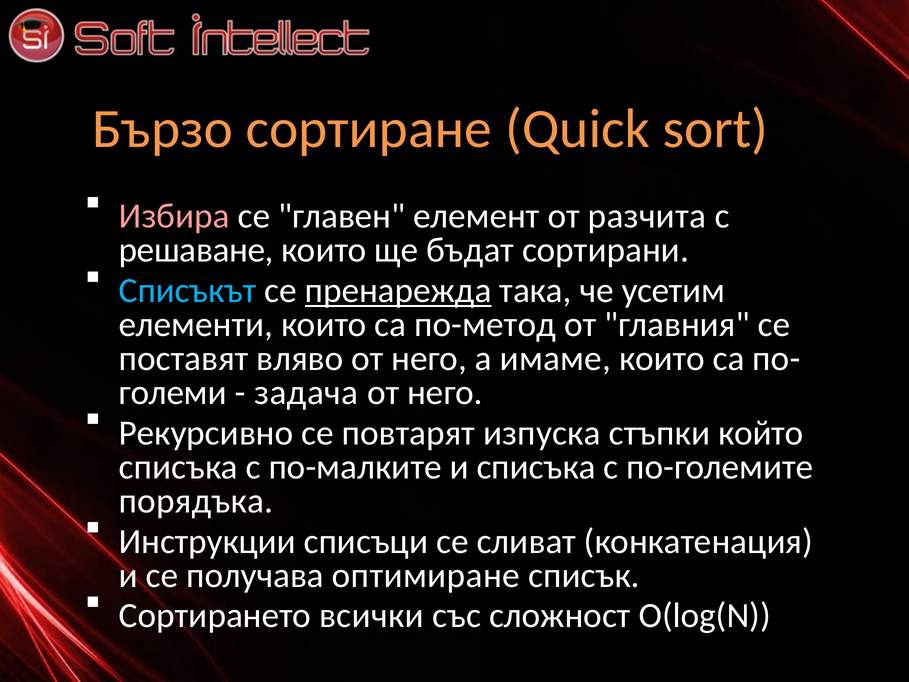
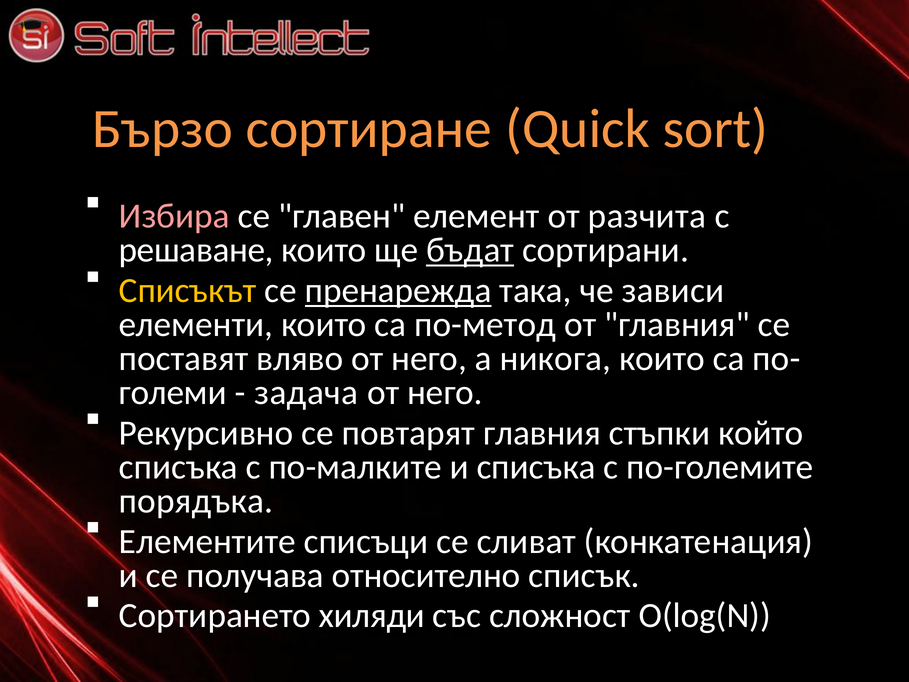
бъдат underline: none -> present (470, 250)
Списъкът colour: light blue -> yellow (188, 291)
усетим: усетим -> зависи (673, 291)
имаме: имаме -> никога (555, 359)
повтарят изпуска: изпуска -> главния (542, 433)
Инструкции: Инструкции -> Елементите (207, 541)
оптимиране: оптимиране -> относително (426, 575)
всички: всички -> хиляди (372, 616)
